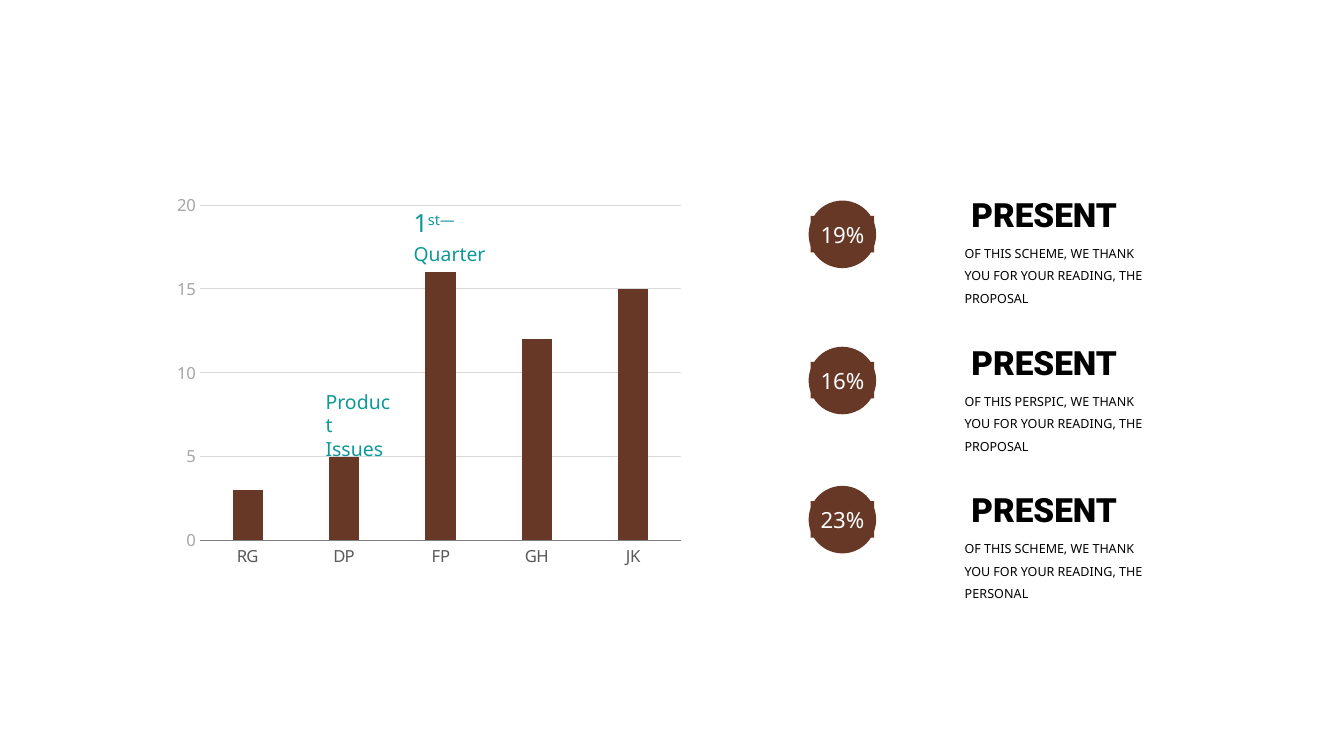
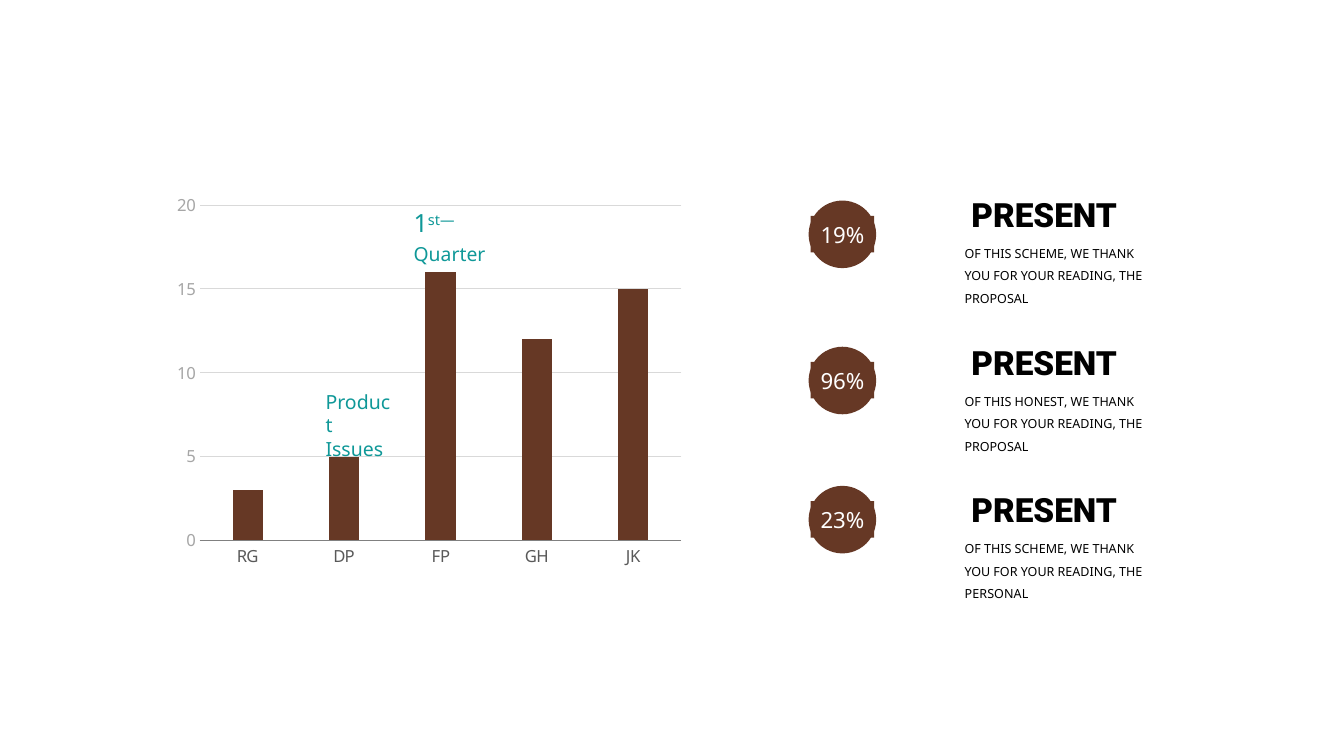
16%: 16% -> 96% (842, 382)
PERSPIC: PERSPIC -> HONEST (1041, 402)
